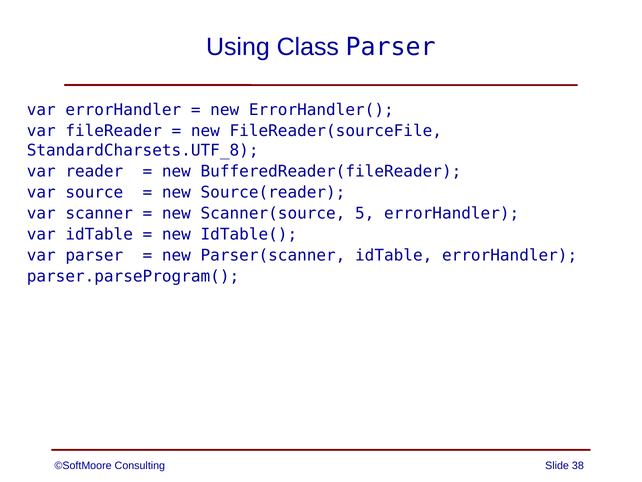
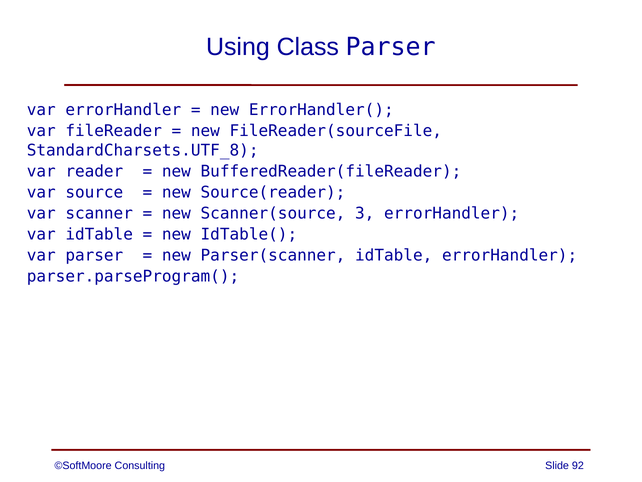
5: 5 -> 3 (365, 213)
38: 38 -> 92 (578, 465)
